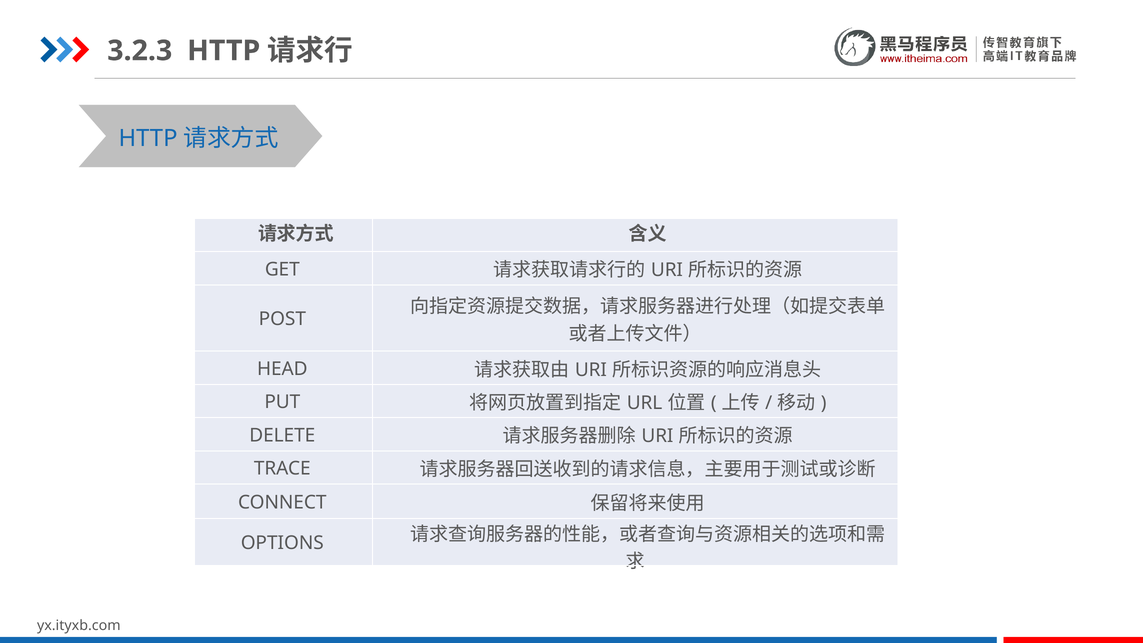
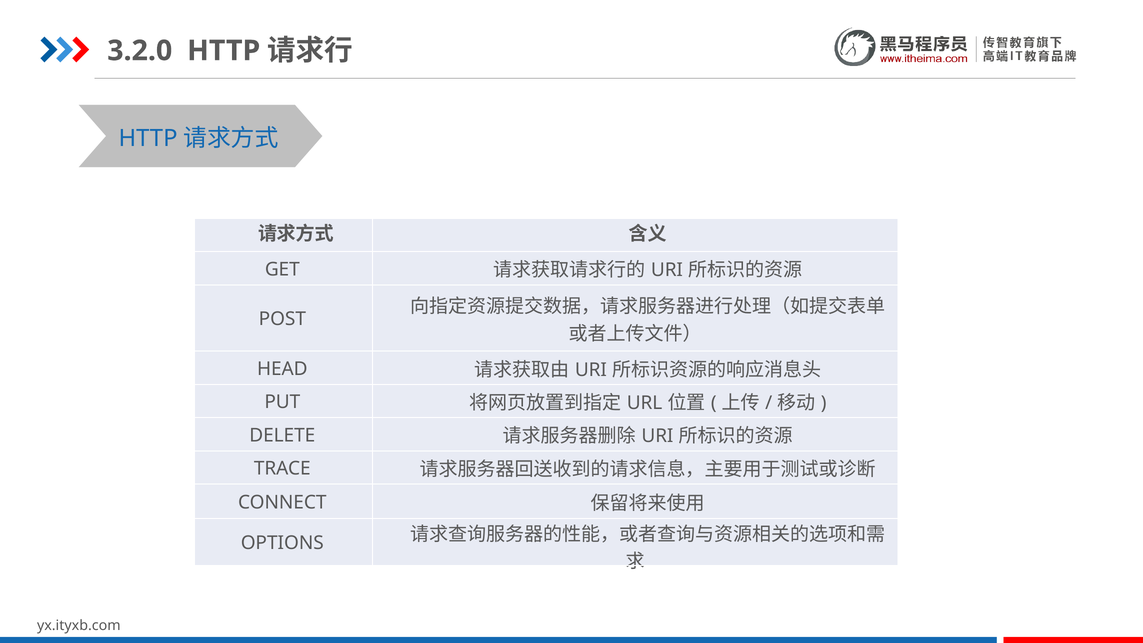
3.2.3: 3.2.3 -> 3.2.0 (140, 51)
